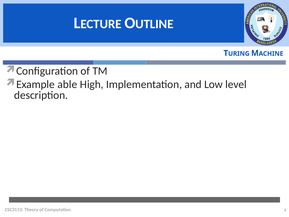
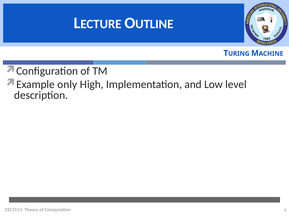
able: able -> only (67, 84)
